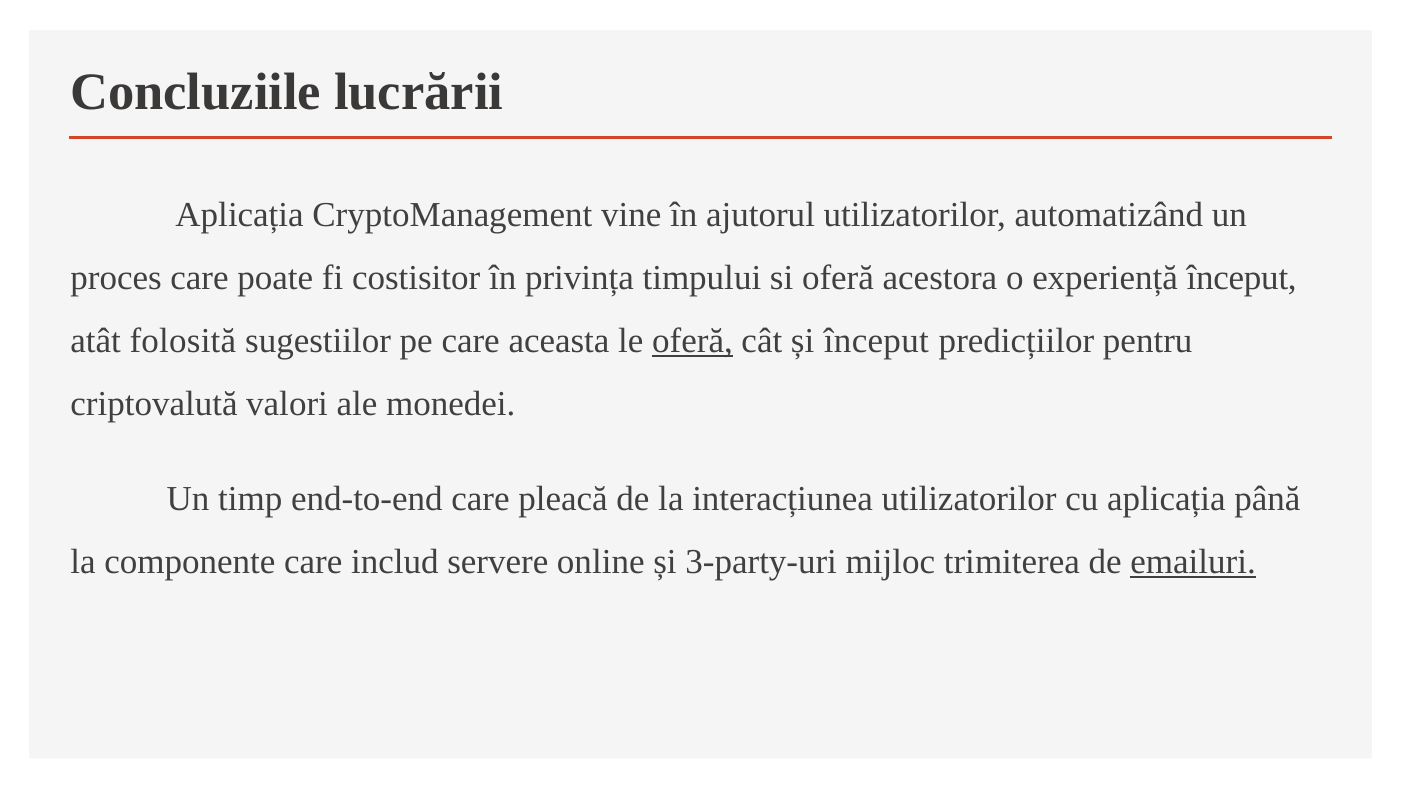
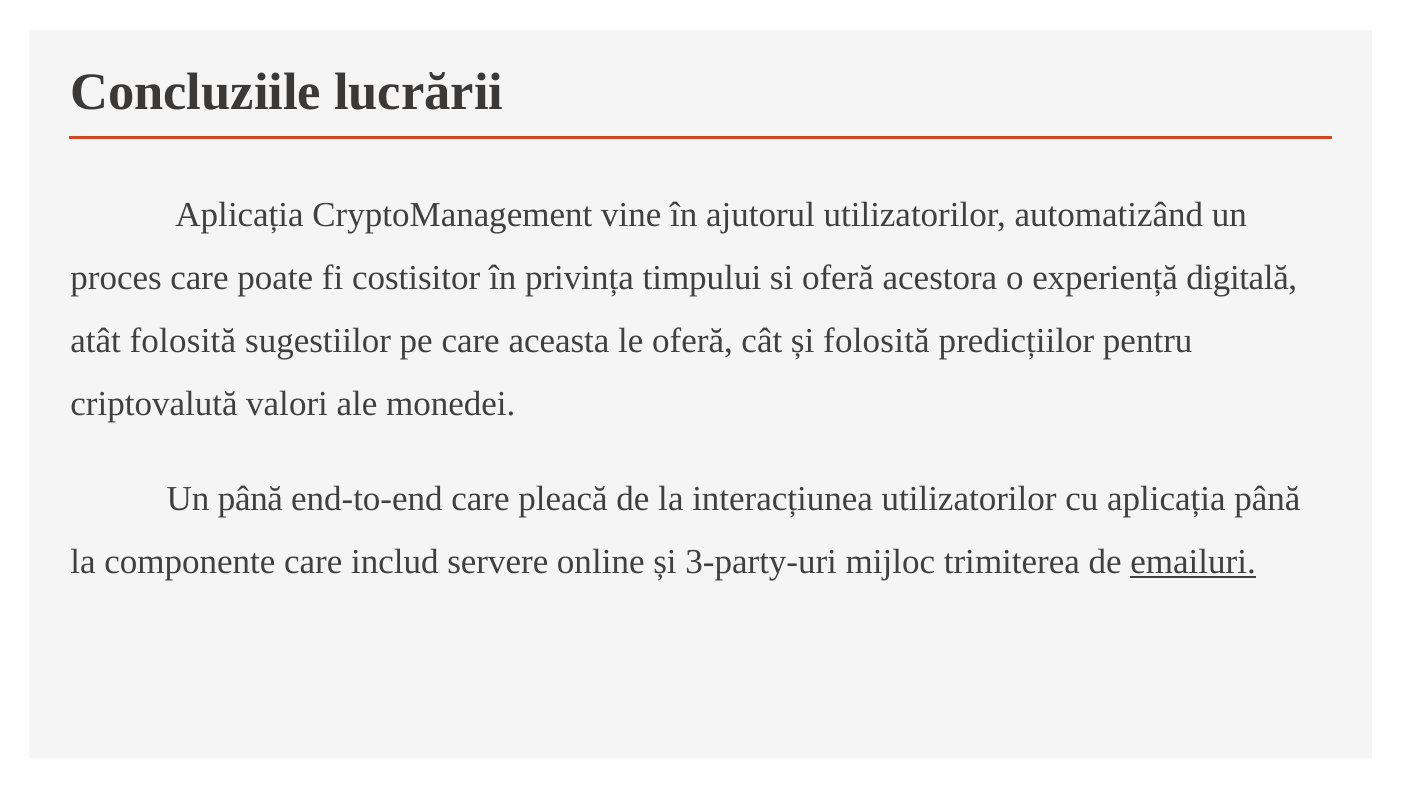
experiență început: început -> digitală (1242, 278)
oferă underline: present -> none (692, 341)
și început: început -> folosită (876, 341)
Un timp: timp -> până (250, 499)
